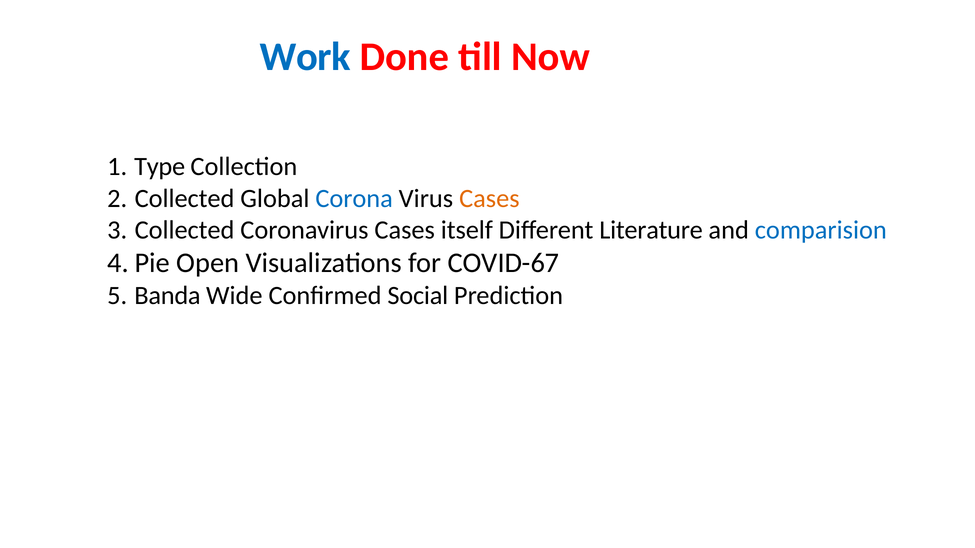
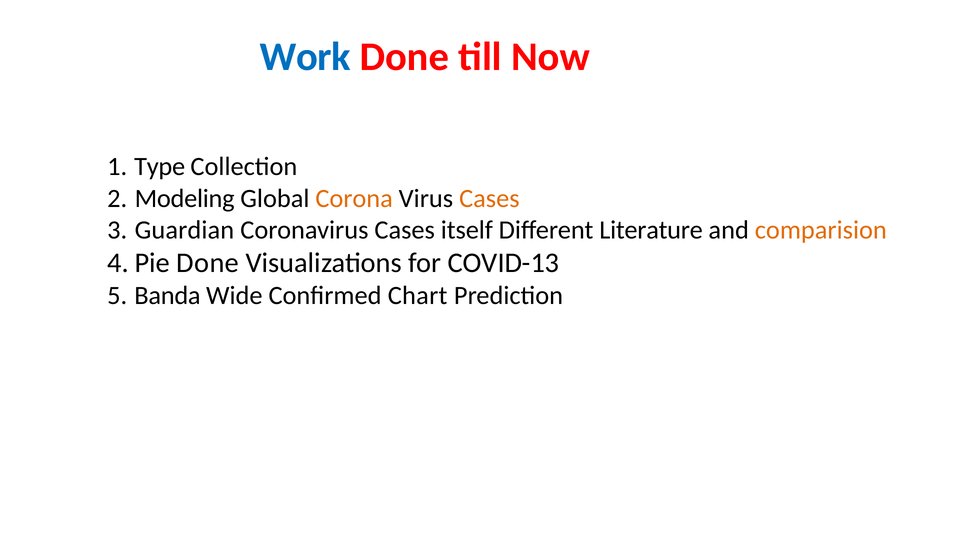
Collected: Collected -> Modeling (185, 198)
Corona colour: blue -> orange (354, 198)
Collected: Collected -> Guardian (184, 230)
comparision colour: blue -> orange (821, 230)
Open: Open -> Done (208, 263)
COVID-67: COVID-67 -> COVID-13 (503, 263)
Social: Social -> Chart (418, 296)
